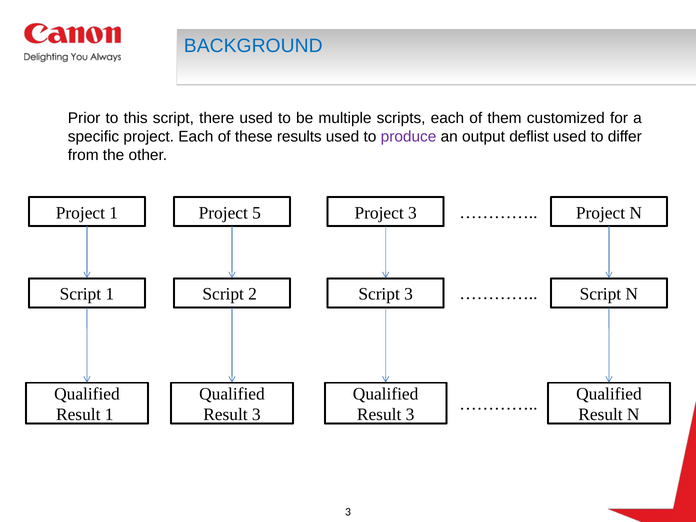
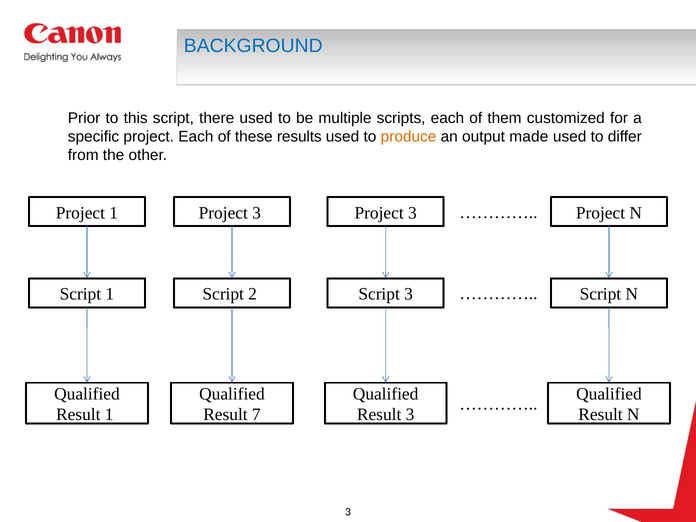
produce colour: purple -> orange (409, 137)
deflist: deflist -> made (529, 137)
5: 5 -> 3 (257, 213)
3: 3 -> 7 (256, 415)
